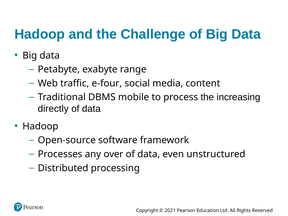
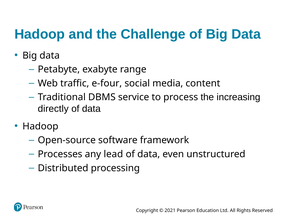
mobile: mobile -> service (134, 97)
over: over -> lead (113, 154)
